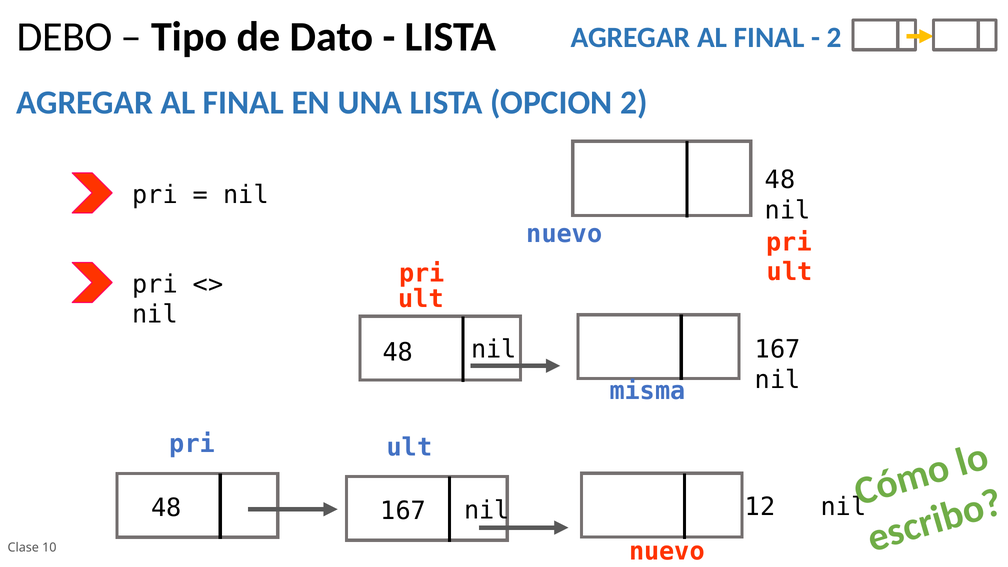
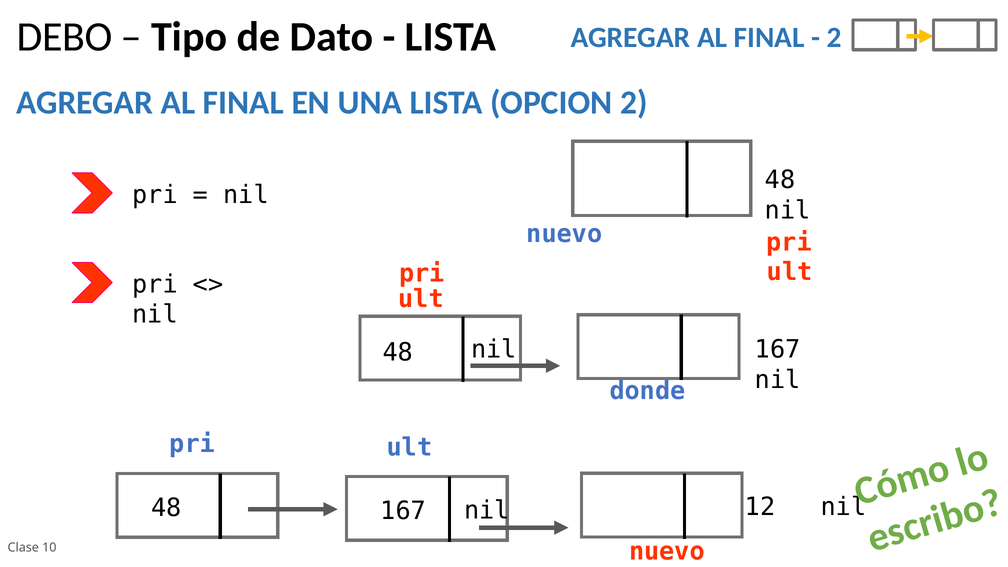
misma: misma -> donde (648, 391)
